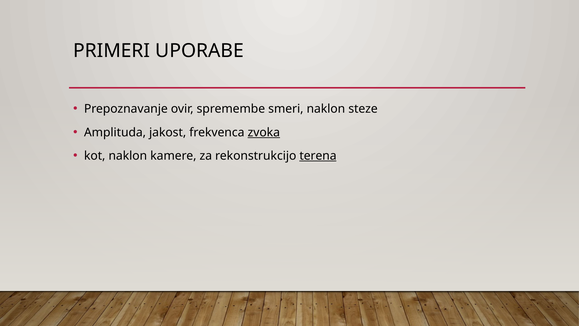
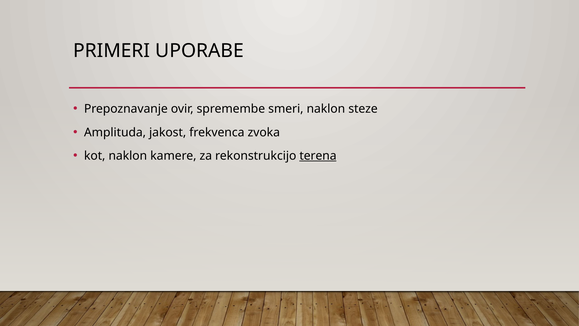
zvoka underline: present -> none (264, 132)
